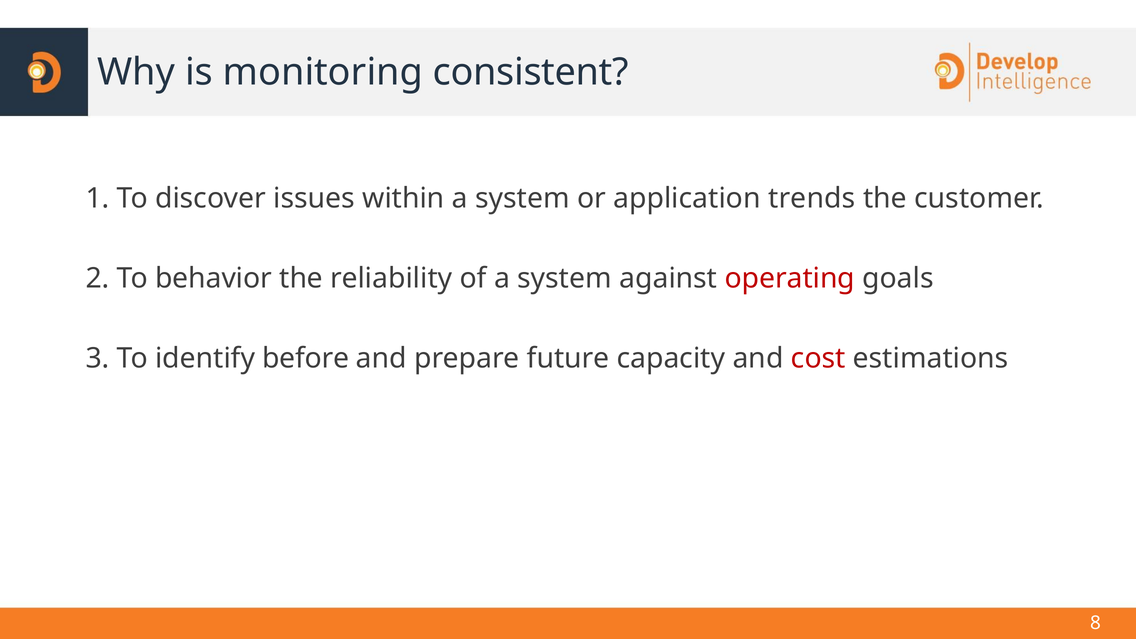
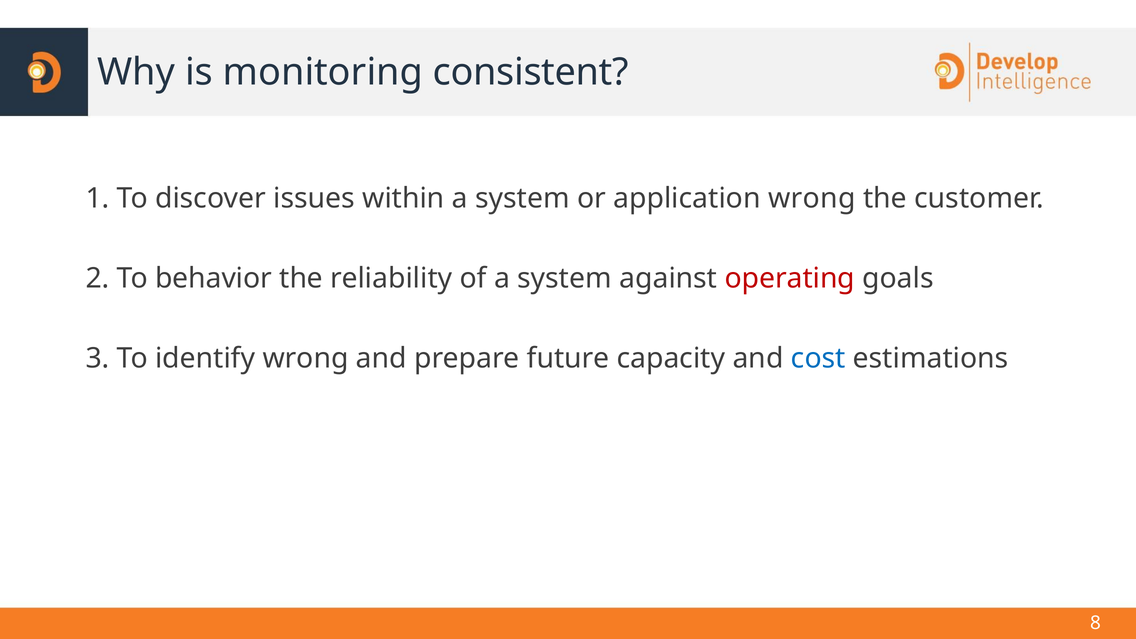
application trends: trends -> wrong (812, 198)
identify before: before -> wrong (306, 358)
cost colour: red -> blue (818, 358)
